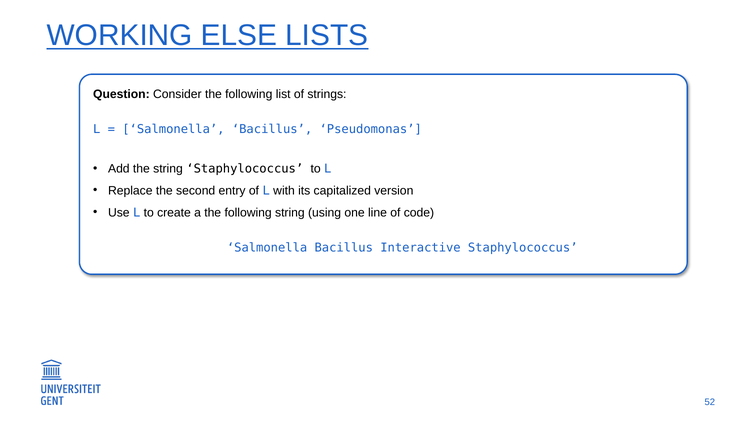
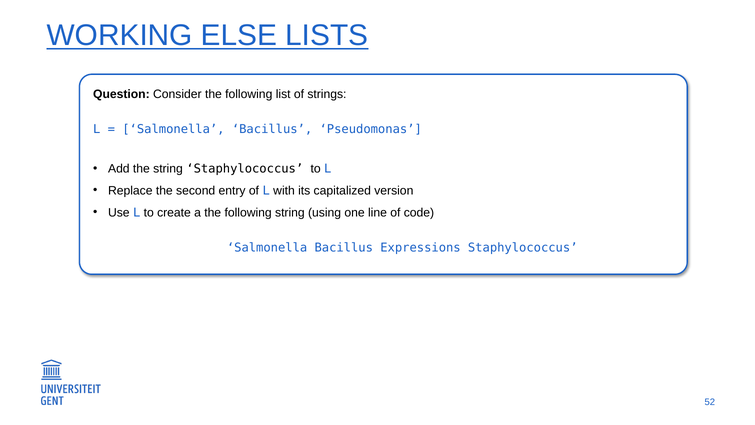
Interactive: Interactive -> Expressions (420, 247)
